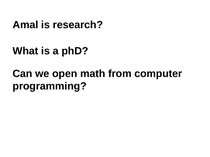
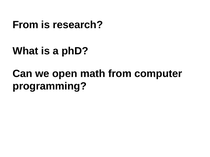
Amal: Amal -> From (25, 25)
